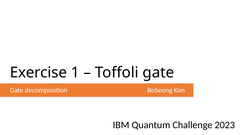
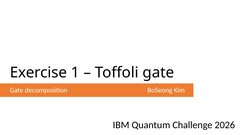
2023: 2023 -> 2026 (225, 125)
